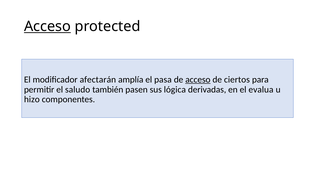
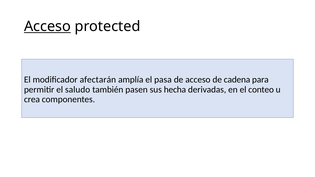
acceso underline: present -> none (198, 80)
ciertos: ciertos -> cadena (237, 80)
lógica: lógica -> hecha (175, 90)
evalua: evalua -> conteo (261, 90)
hizo: hizo -> crea (32, 100)
